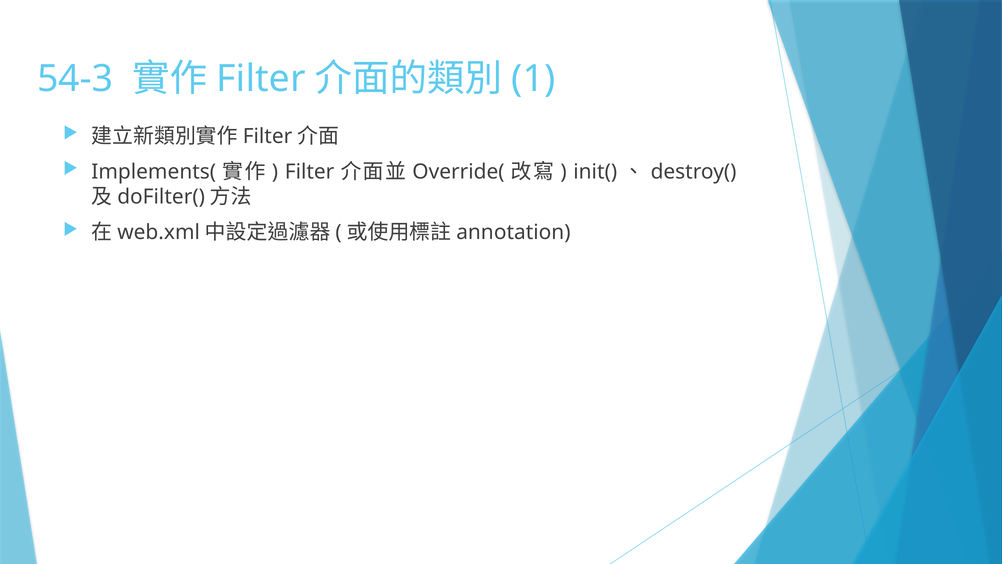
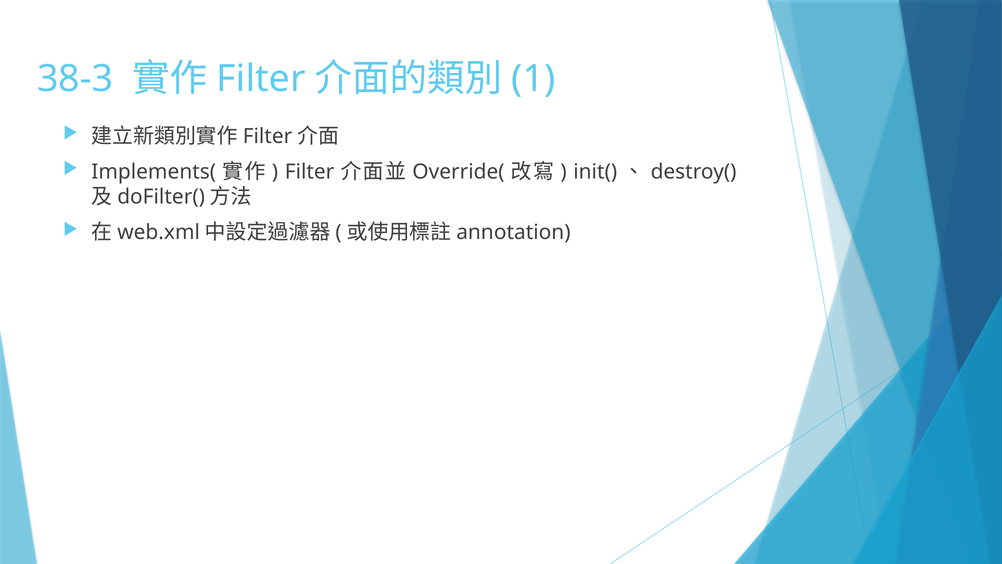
54-3: 54-3 -> 38-3 (75, 79)
